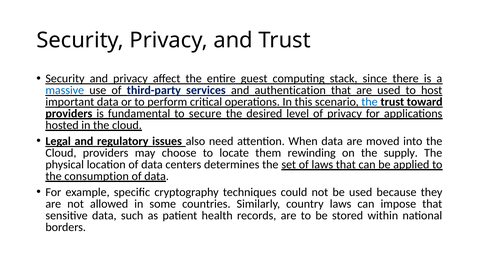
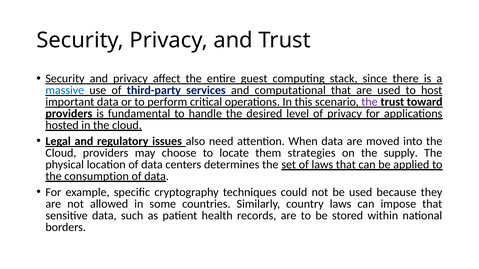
authentication: authentication -> computational (290, 90)
the colour: blue -> purple (370, 102)
secure: secure -> handle (205, 114)
rewinding: rewinding -> strategies (312, 153)
